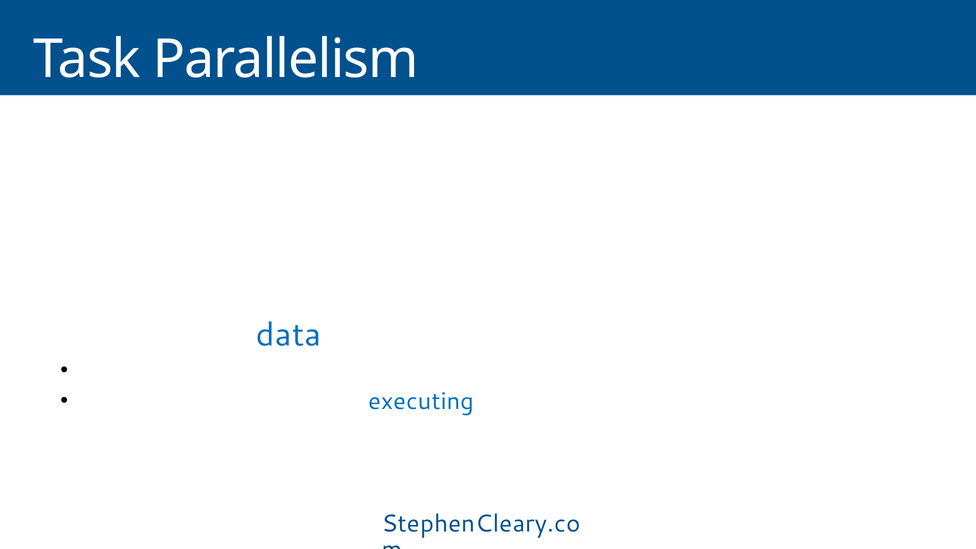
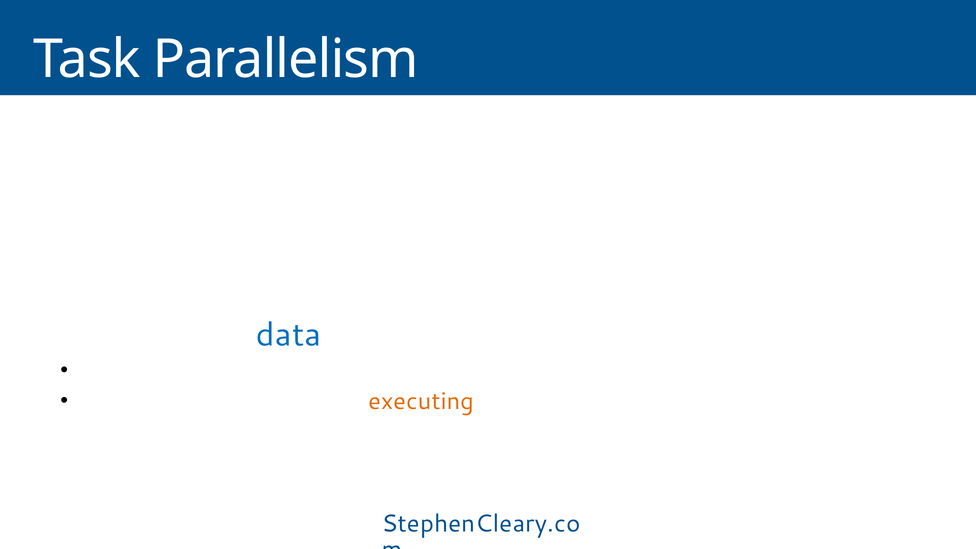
executing colour: blue -> orange (421, 401)
